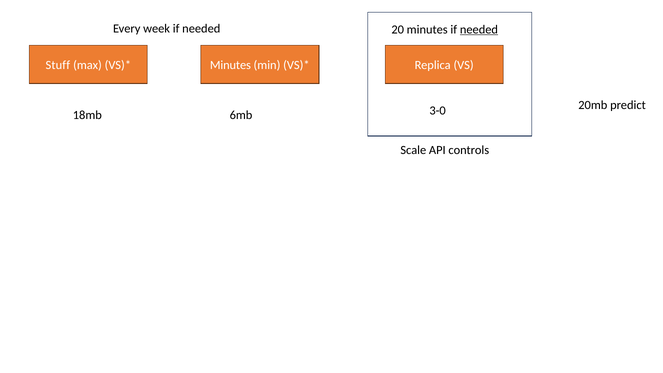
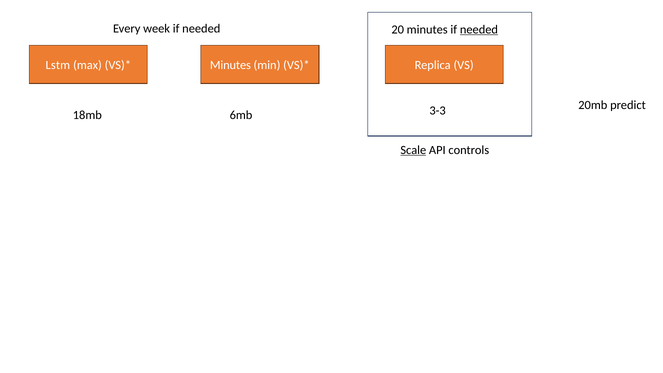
Stuff: Stuff -> Lstm (58, 65)
3-0: 3-0 -> 3-3 (438, 111)
Scale underline: none -> present (413, 150)
